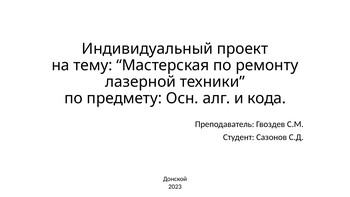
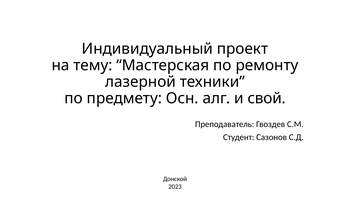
кода: кода -> свой (267, 98)
